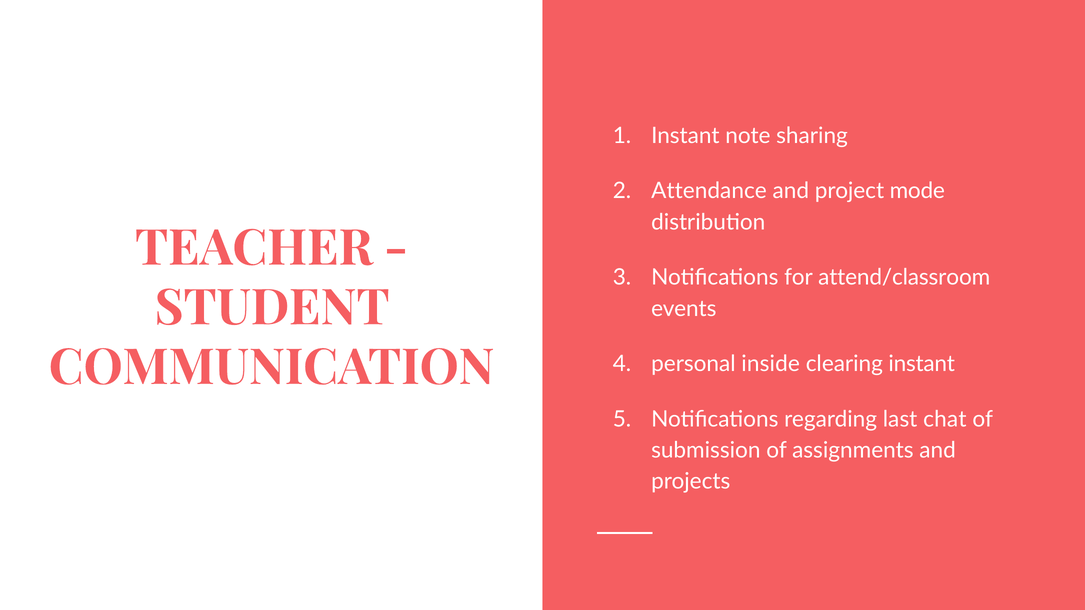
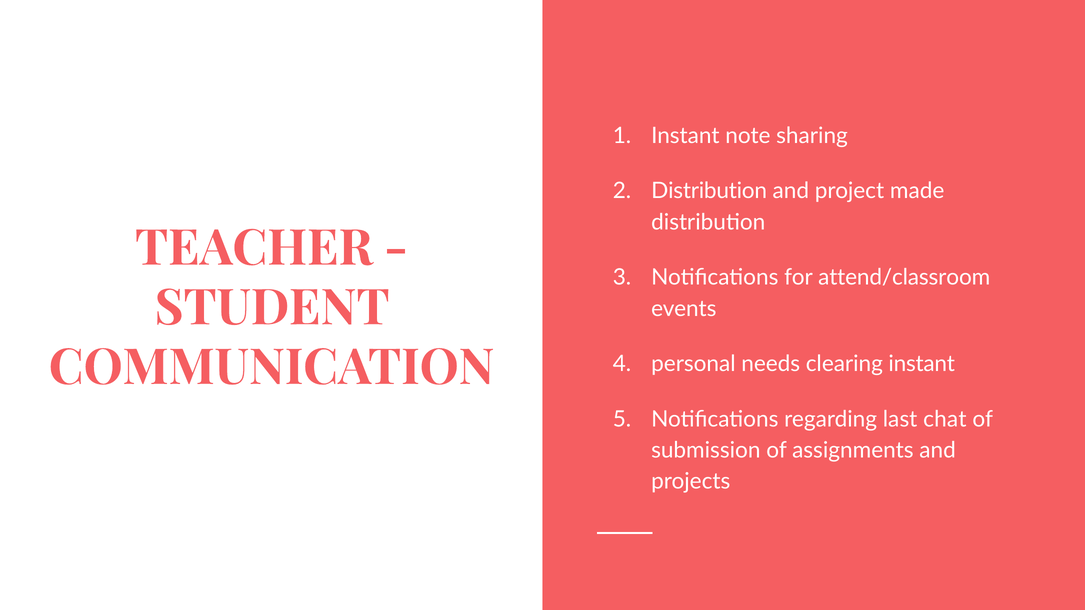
Attendance: Attendance -> Distribution (709, 191)
mode: mode -> made (917, 191)
inside: inside -> needs (771, 364)
